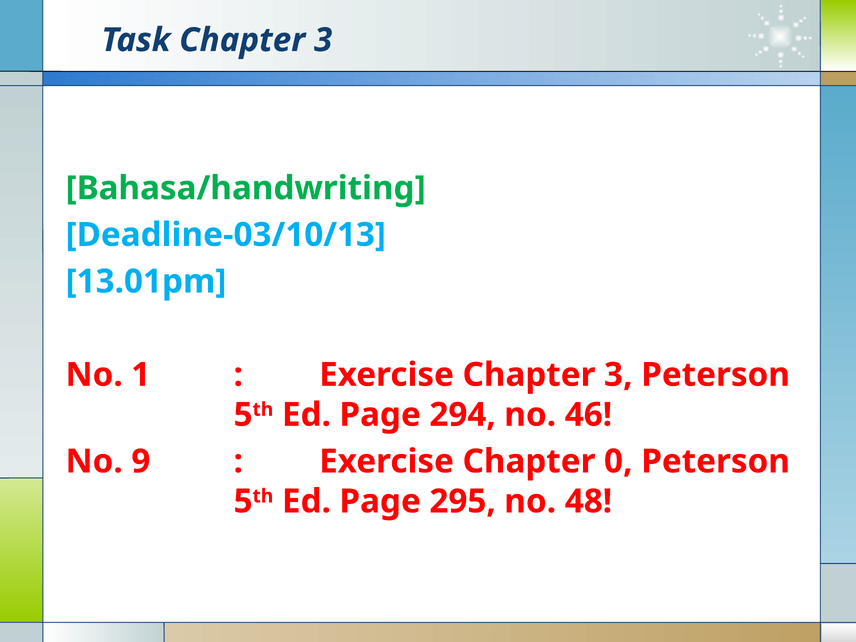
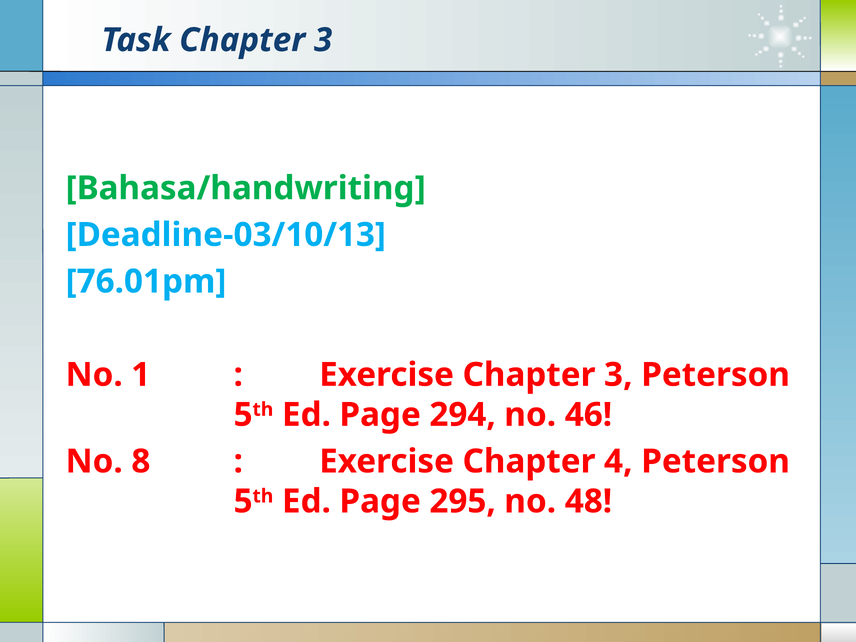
13.01pm: 13.01pm -> 76.01pm (146, 282)
9: 9 -> 8 (141, 461)
0: 0 -> 4 (618, 461)
